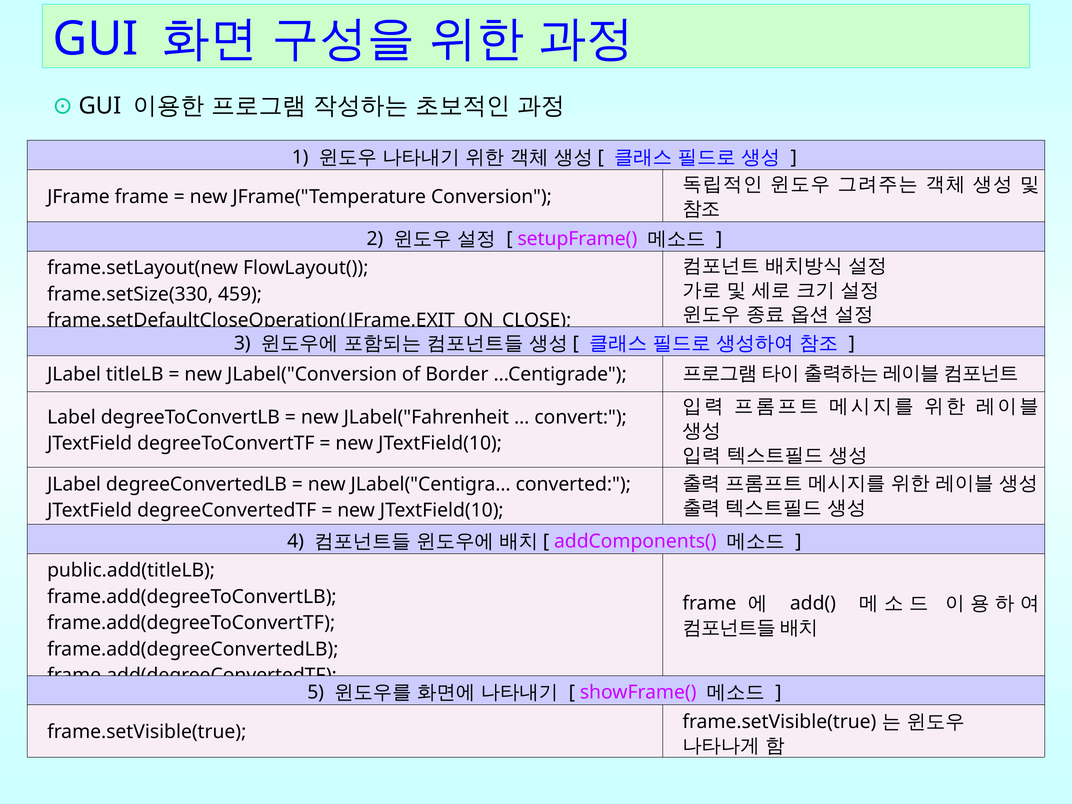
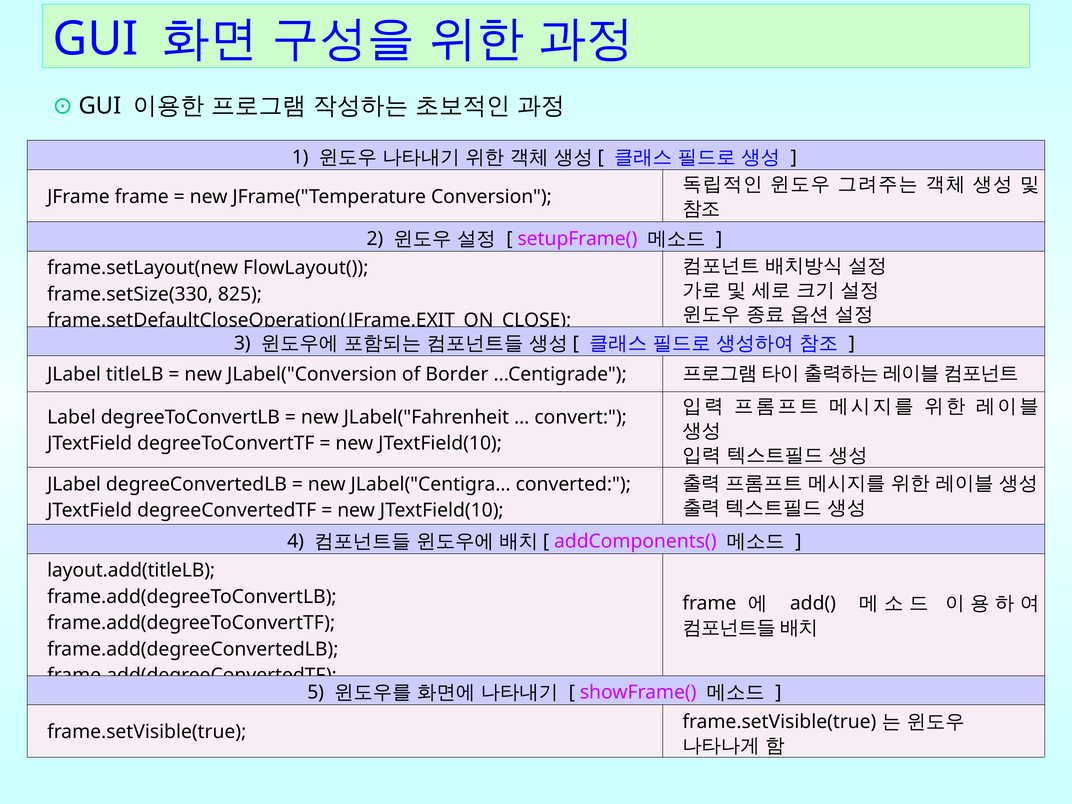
459: 459 -> 825 (240, 294)
public.add(titleLB: public.add(titleLB -> layout.add(titleLB (131, 570)
